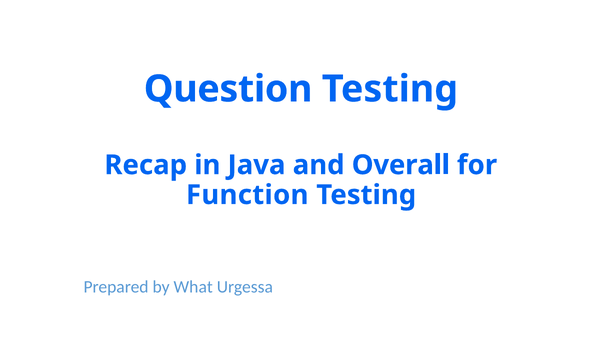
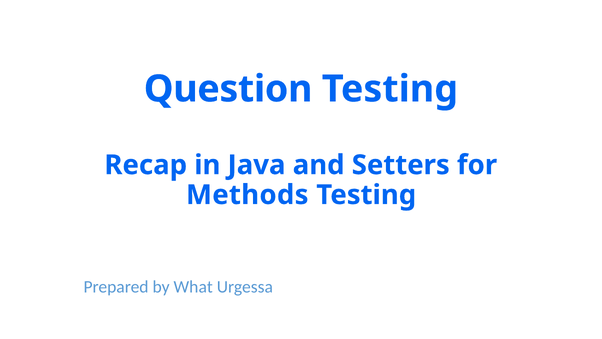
Overall: Overall -> Setters (401, 165)
Function: Function -> Methods (247, 195)
